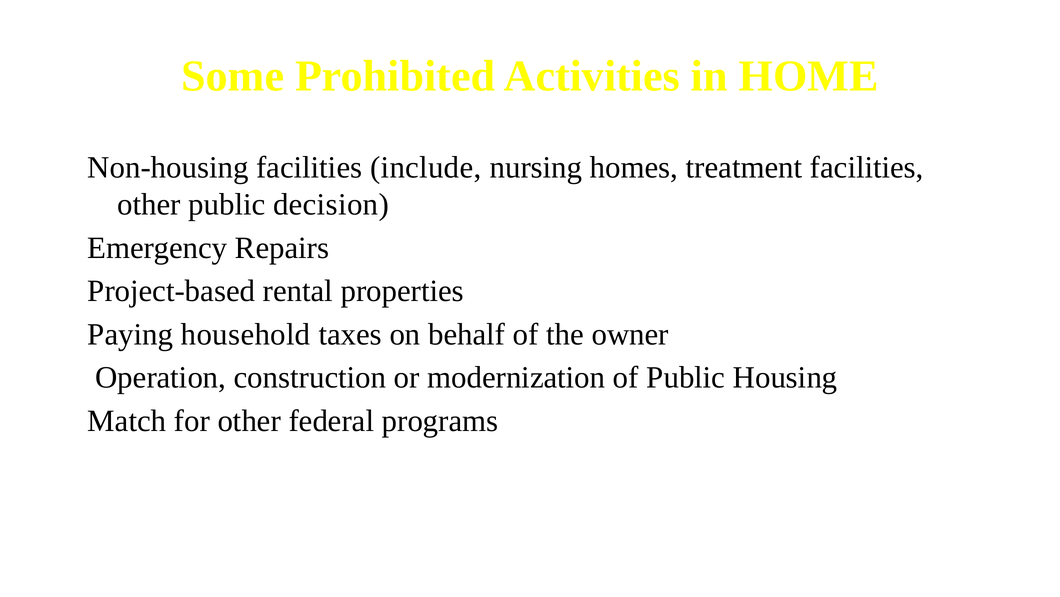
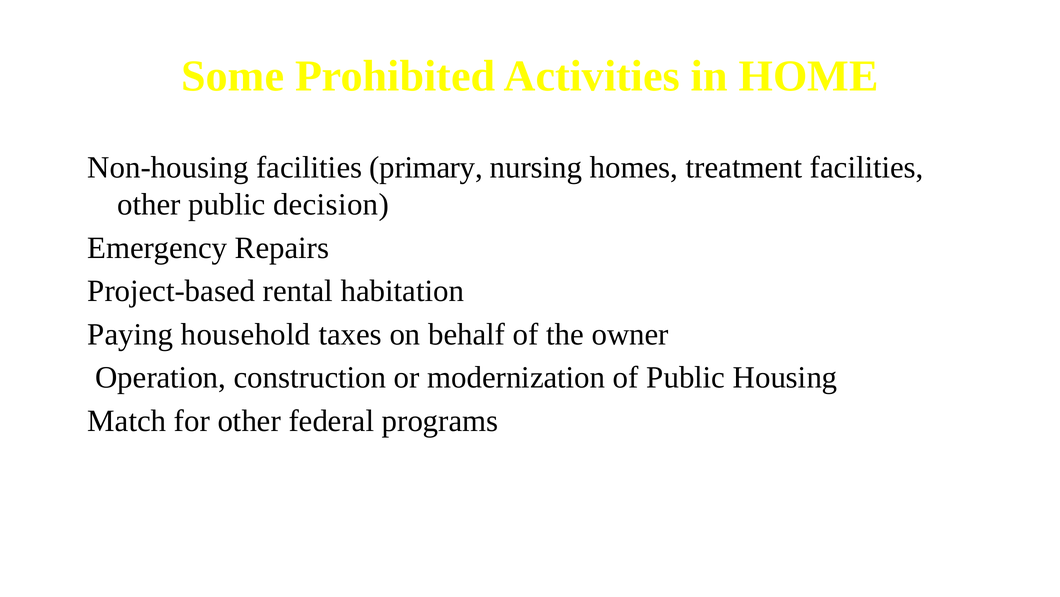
include: include -> primary (426, 167)
properties: properties -> habitation (402, 291)
